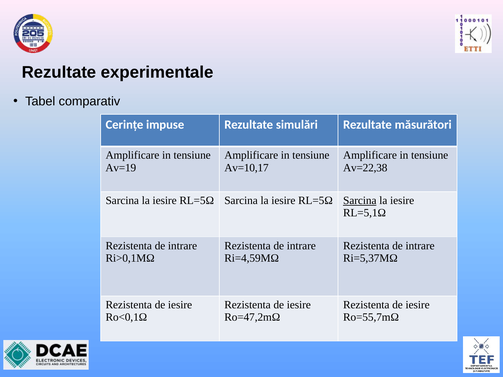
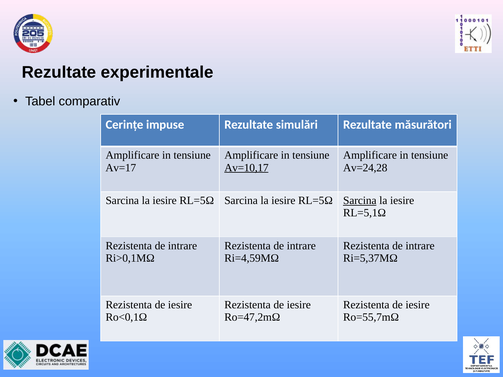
Av=19: Av=19 -> Av=17 (121, 168)
Av=10,17 underline: none -> present (246, 168)
Av=22,38: Av=22,38 -> Av=24,28 (365, 168)
